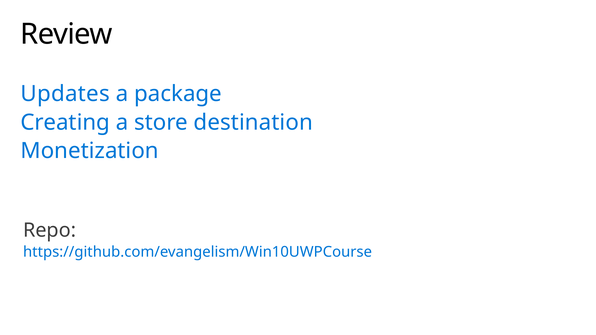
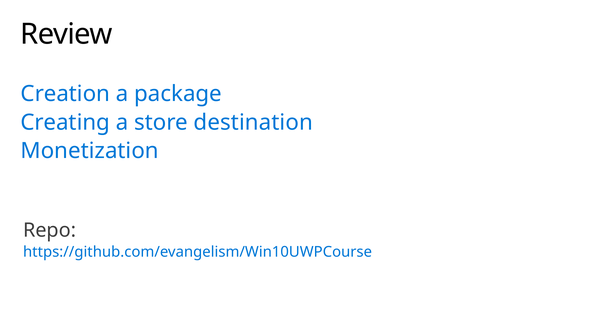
Updates: Updates -> Creation (65, 94)
